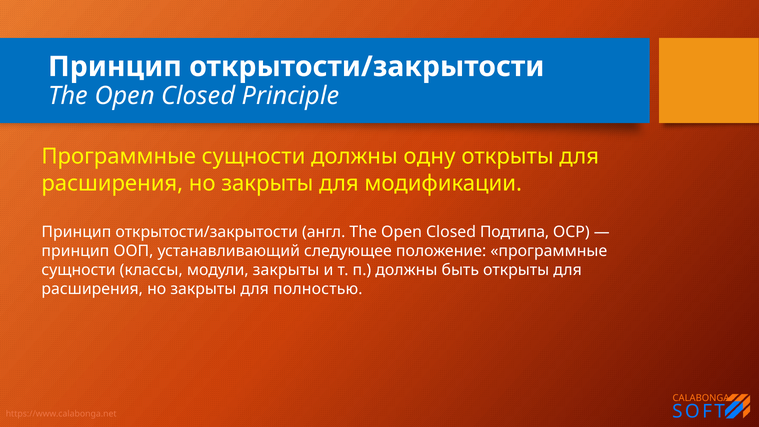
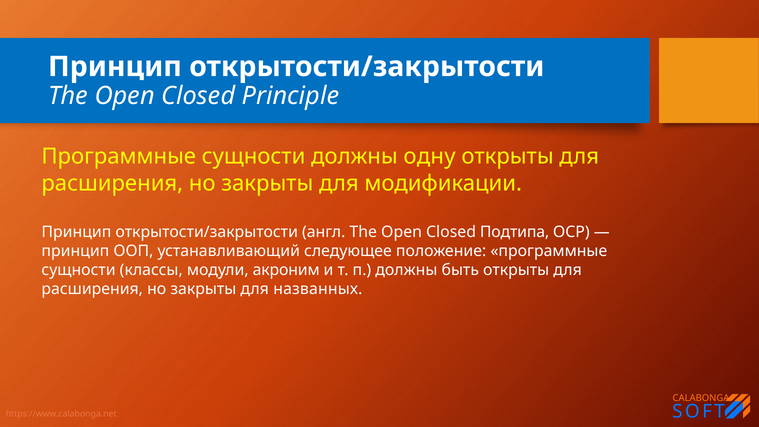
модули закрыты: закрыты -> акроним (286, 270)
полностью: полностью -> названных (318, 289)
